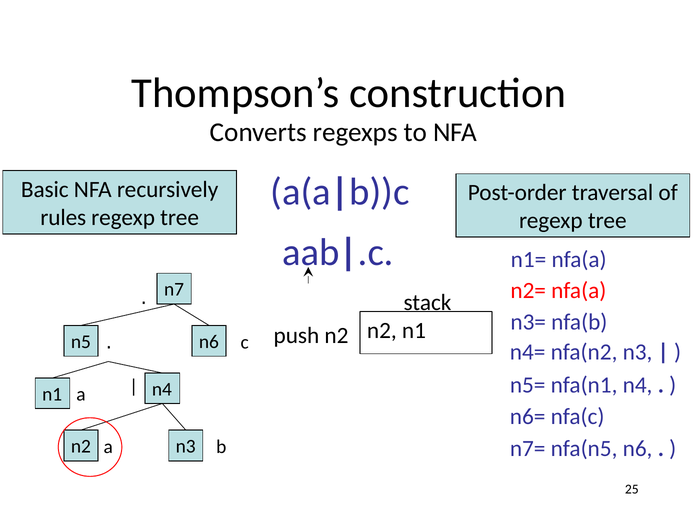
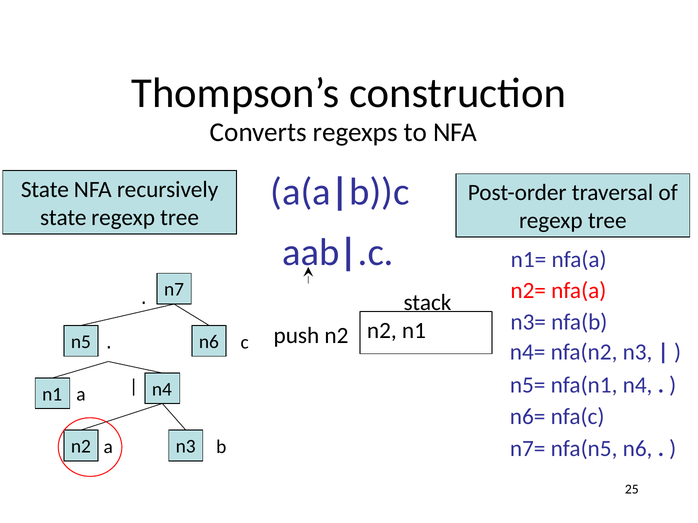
Basic: Basic -> State (45, 190)
rules: rules -> state (63, 218)
